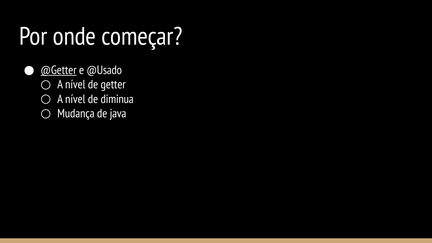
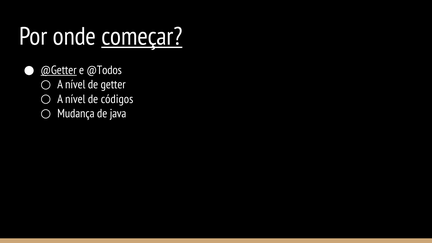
começar underline: none -> present (142, 37)
@Usado: @Usado -> @Todos (104, 70)
diminua: diminua -> códigos (117, 99)
